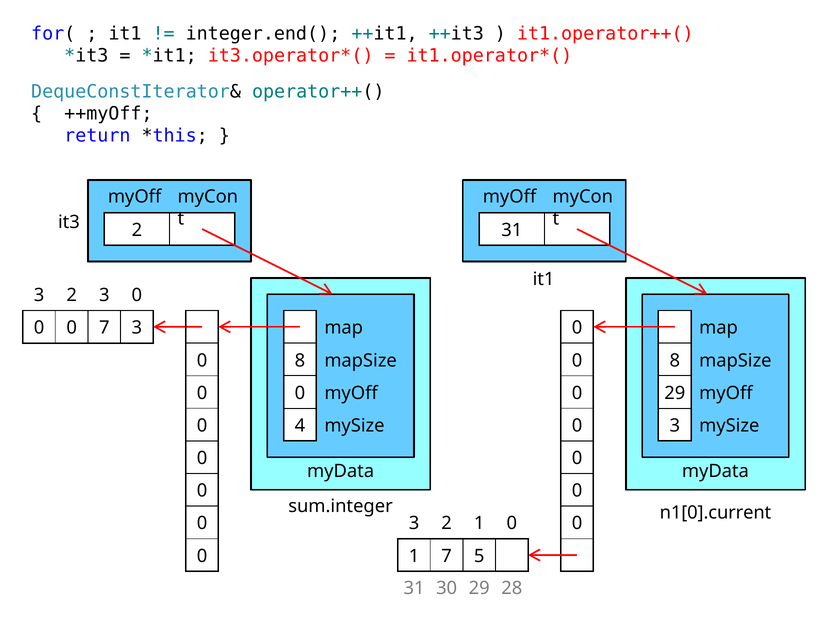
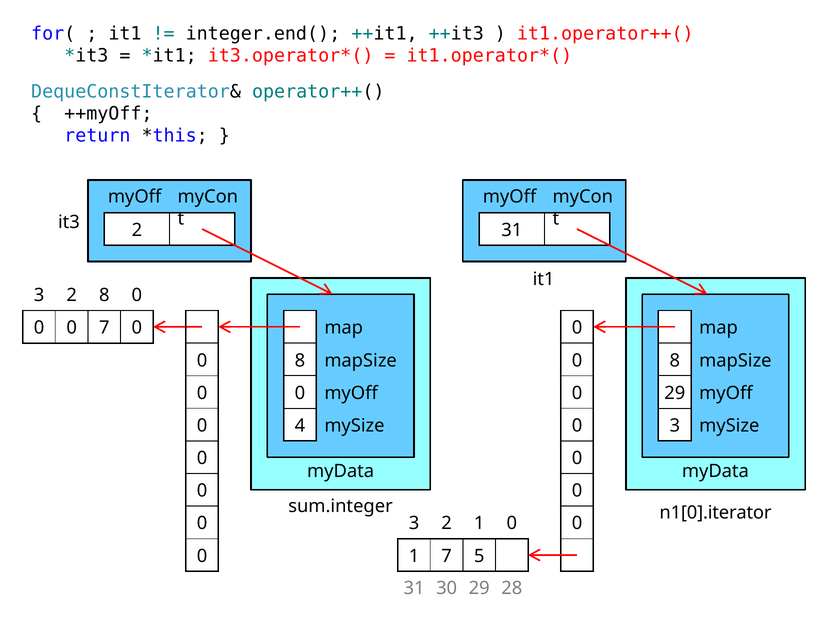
2 3: 3 -> 8 (104, 295)
7 3: 3 -> 0 (137, 328)
n1[0].current: n1[0].current -> n1[0].iterator (716, 513)
